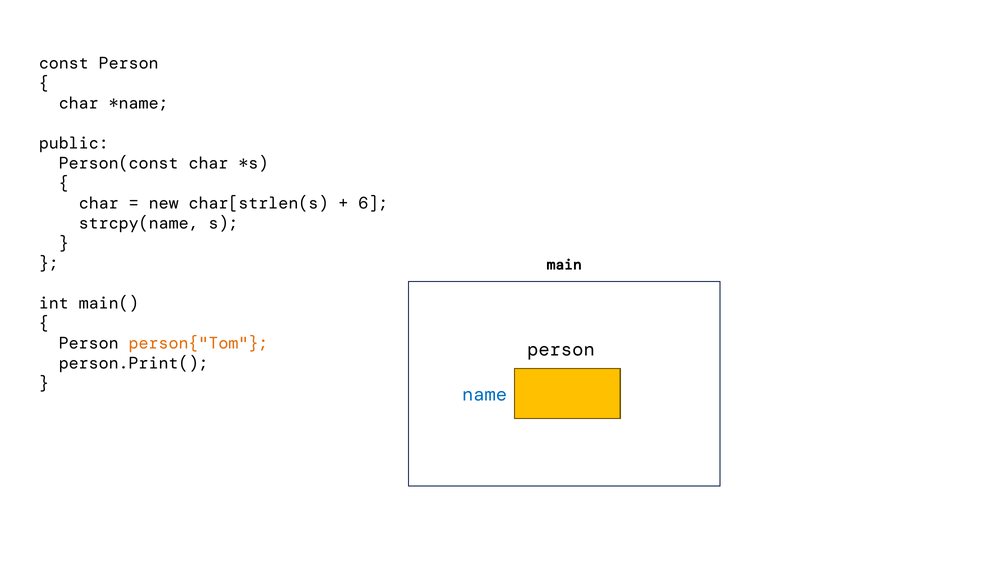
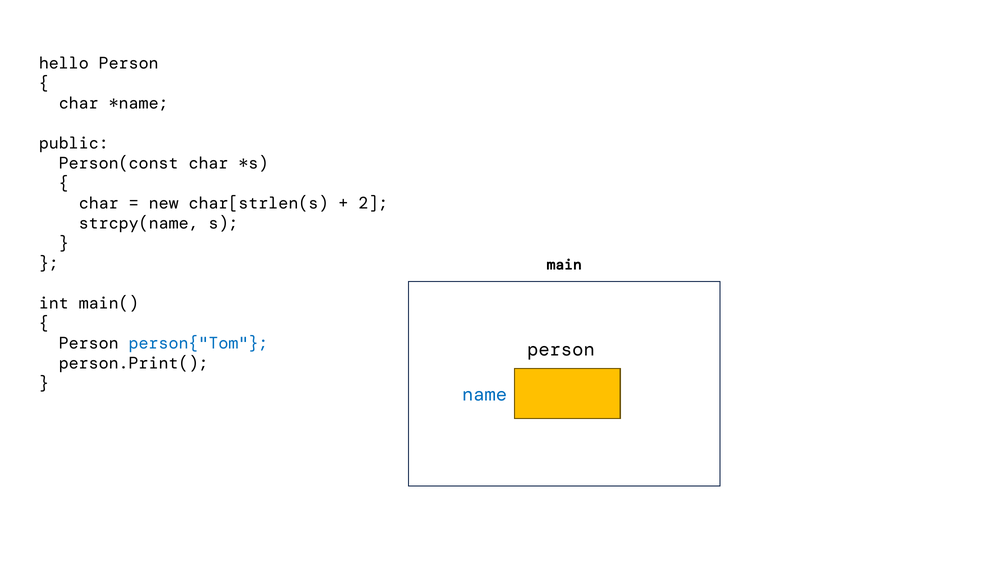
const: const -> hello (64, 63)
6: 6 -> 2 (373, 203)
person{"Tom colour: orange -> blue (198, 344)
